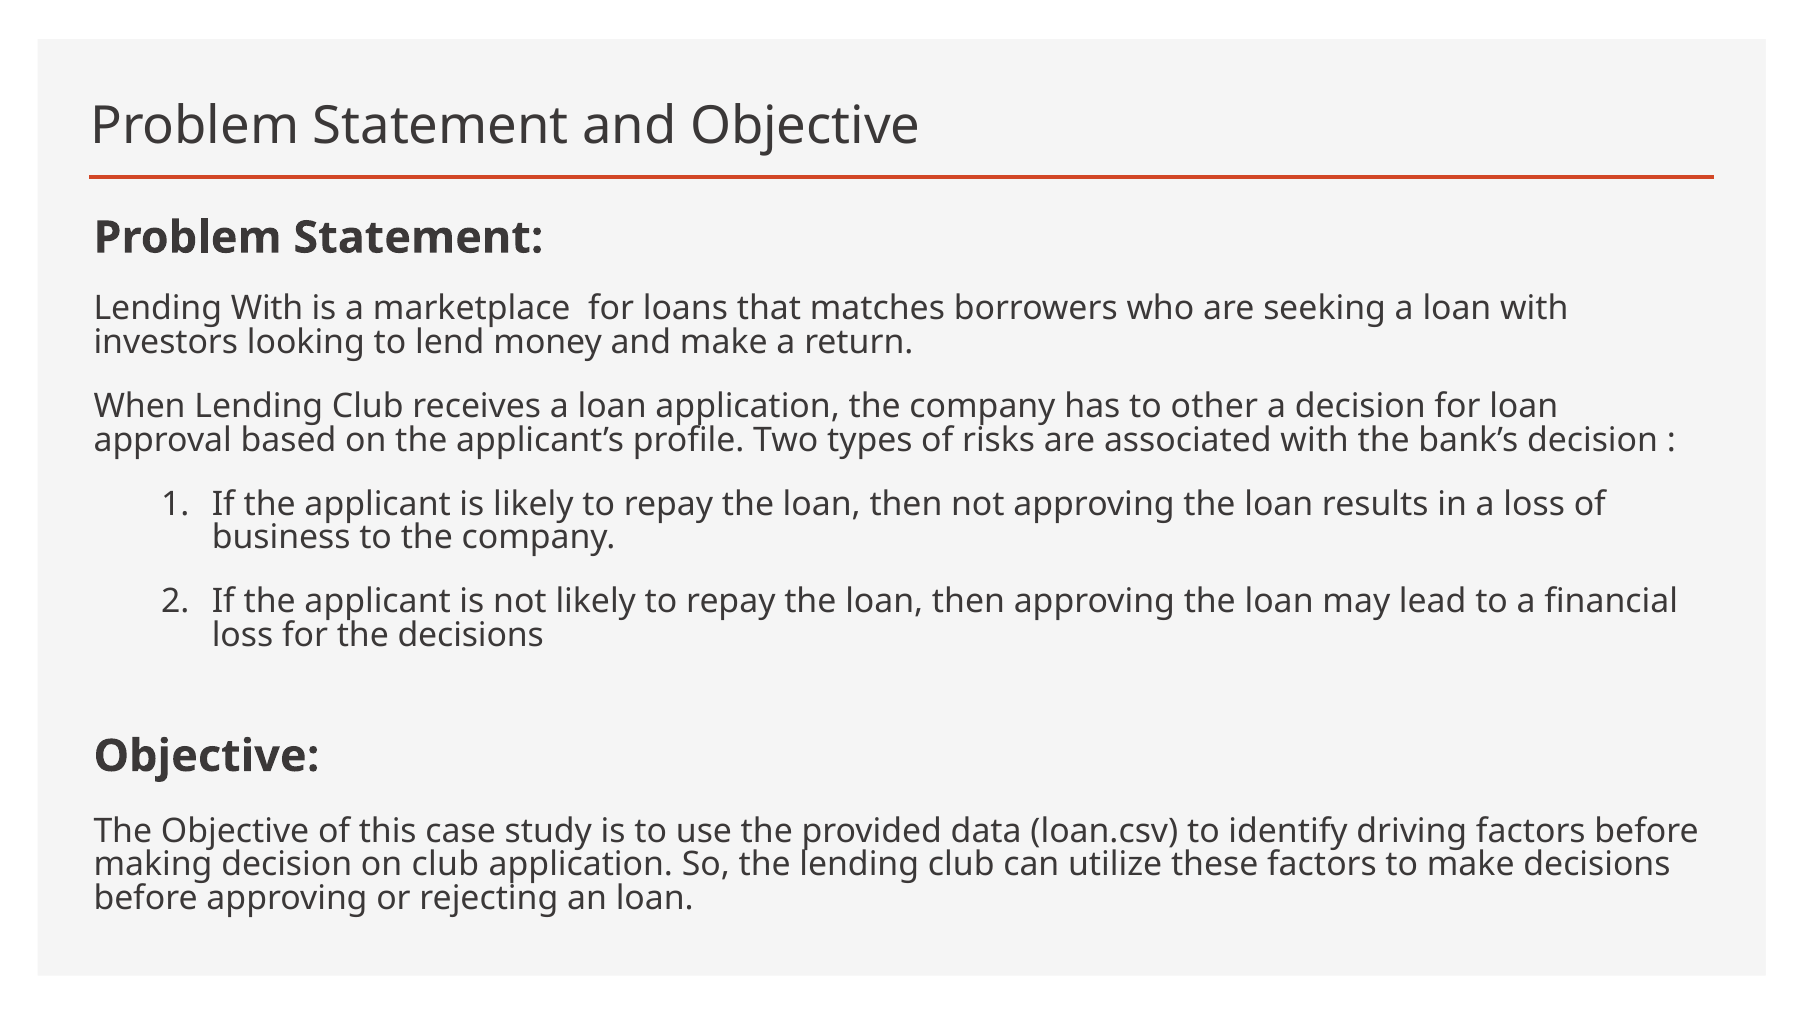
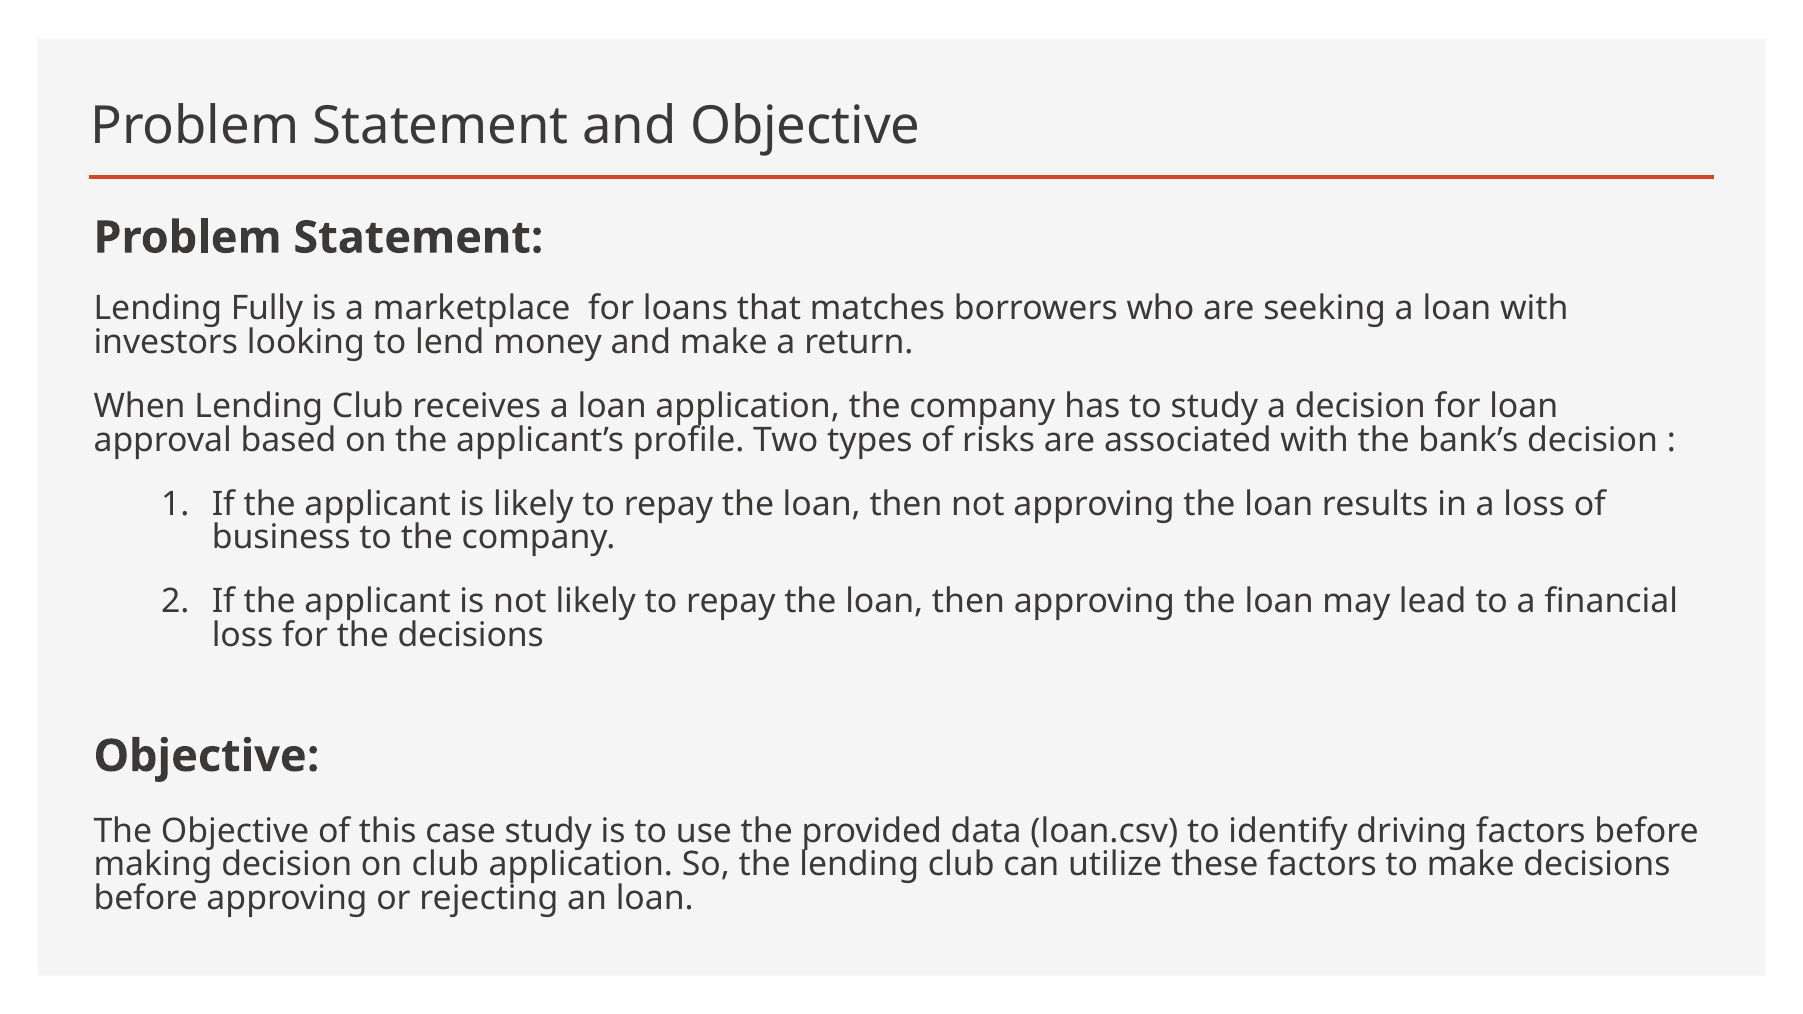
Lending With: With -> Fully (267, 309)
to other: other -> study (1214, 406)
